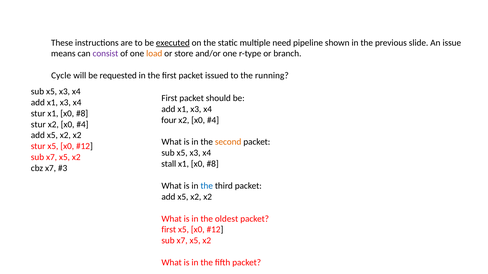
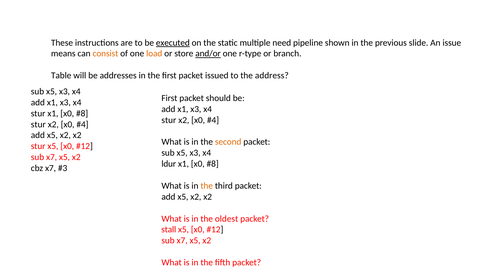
consist colour: purple -> orange (105, 54)
and/or underline: none -> present (208, 54)
Cycle: Cycle -> Table (61, 76)
requested: requested -> addresses (118, 76)
running: running -> address (272, 76)
four: four -> stur (169, 120)
stall: stall -> ldur (169, 164)
the colour: blue -> orange (207, 186)
first: first -> stall (169, 230)
